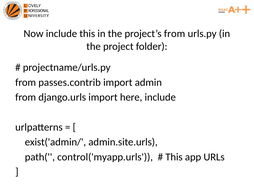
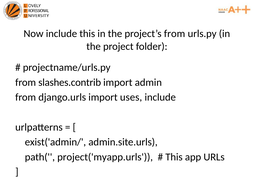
passes.contrib: passes.contrib -> slashes.contrib (70, 83)
here: here -> uses (131, 98)
control('myapp.urls: control('myapp.urls -> project('myapp.urls (105, 157)
